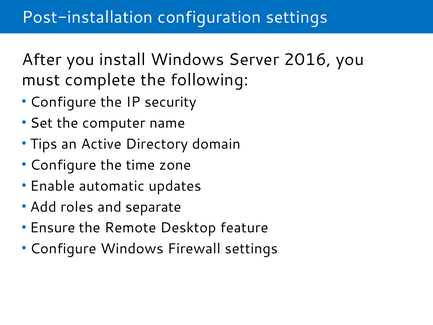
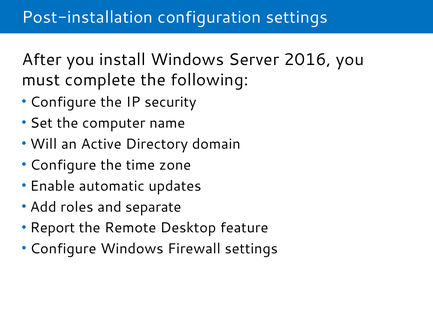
Tips: Tips -> Will (44, 144)
Ensure: Ensure -> Report (53, 228)
